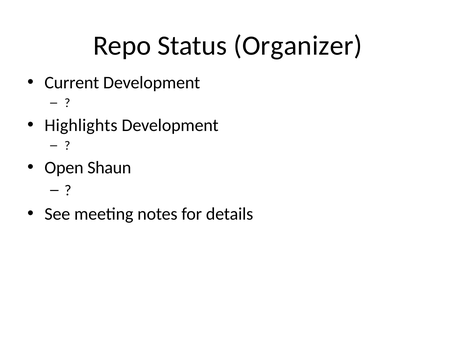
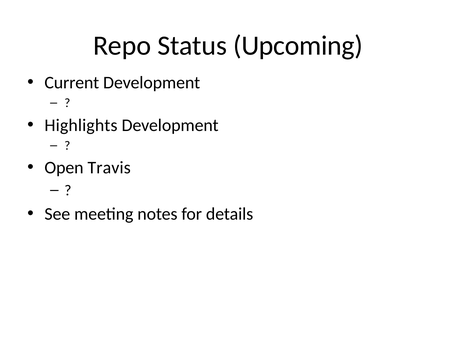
Organizer: Organizer -> Upcoming (298, 46)
Shaun: Shaun -> Travis (109, 168)
